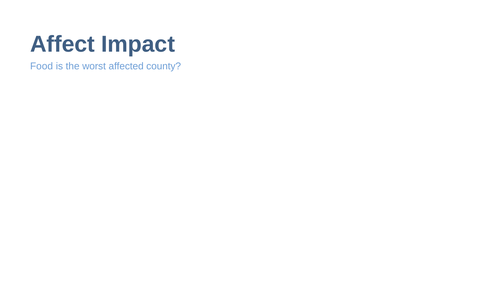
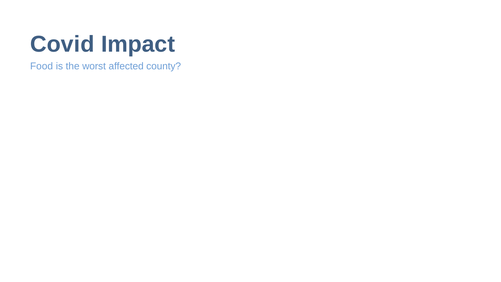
Affect: Affect -> Covid (62, 44)
